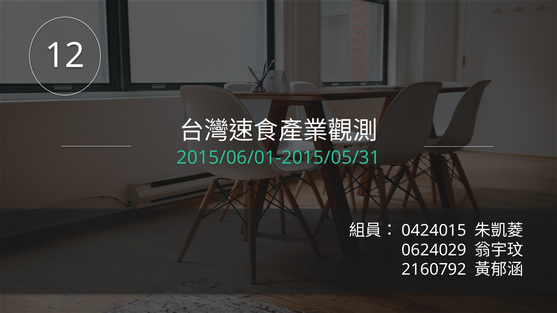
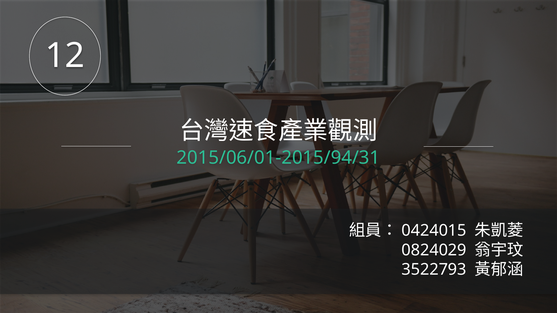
2015/06/01-2015/05/31: 2015/06/01-2015/05/31 -> 2015/06/01-2015/94/31 (278, 158)
0624029: 0624029 -> 0824029 (434, 250)
2160792: 2160792 -> 3522793 (434, 270)
